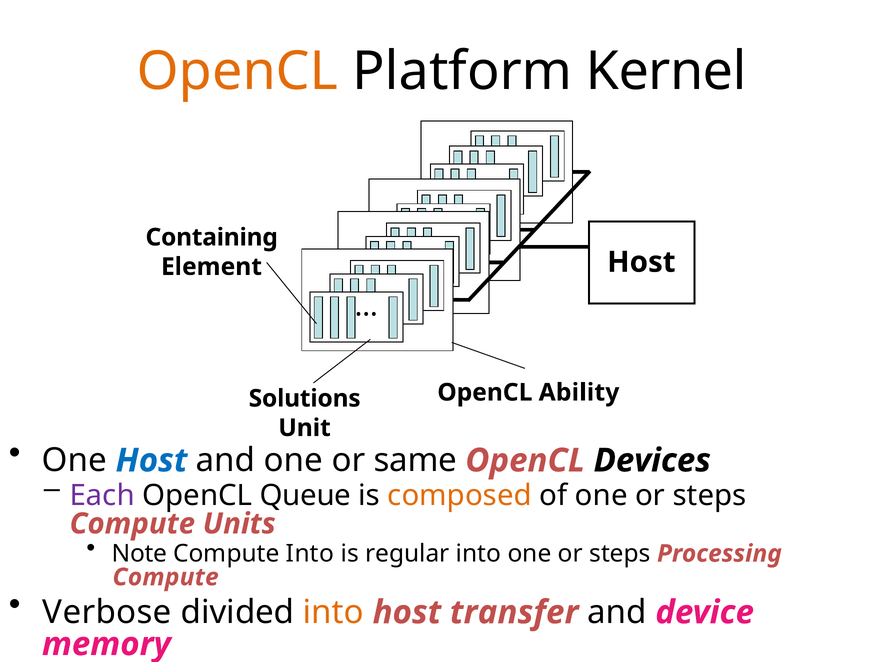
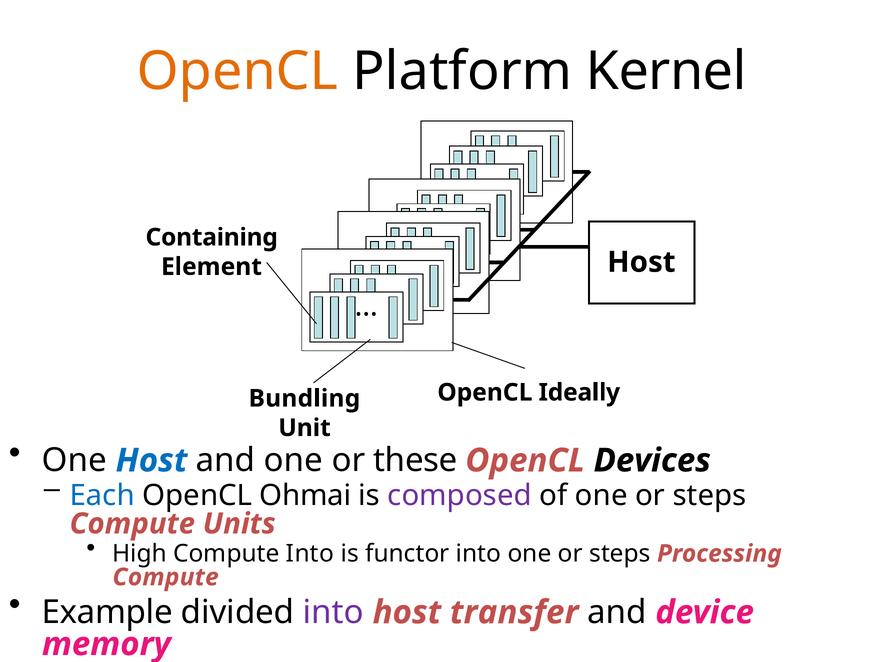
Ability: Ability -> Ideally (579, 393)
Solutions: Solutions -> Bundling (304, 399)
same: same -> these (415, 461)
Each colour: purple -> blue (102, 496)
Queue: Queue -> Ohmai (305, 496)
composed colour: orange -> purple (460, 496)
Note: Note -> High (140, 554)
regular: regular -> functor (407, 554)
Verbose: Verbose -> Example (107, 613)
into colour: orange -> purple (333, 613)
